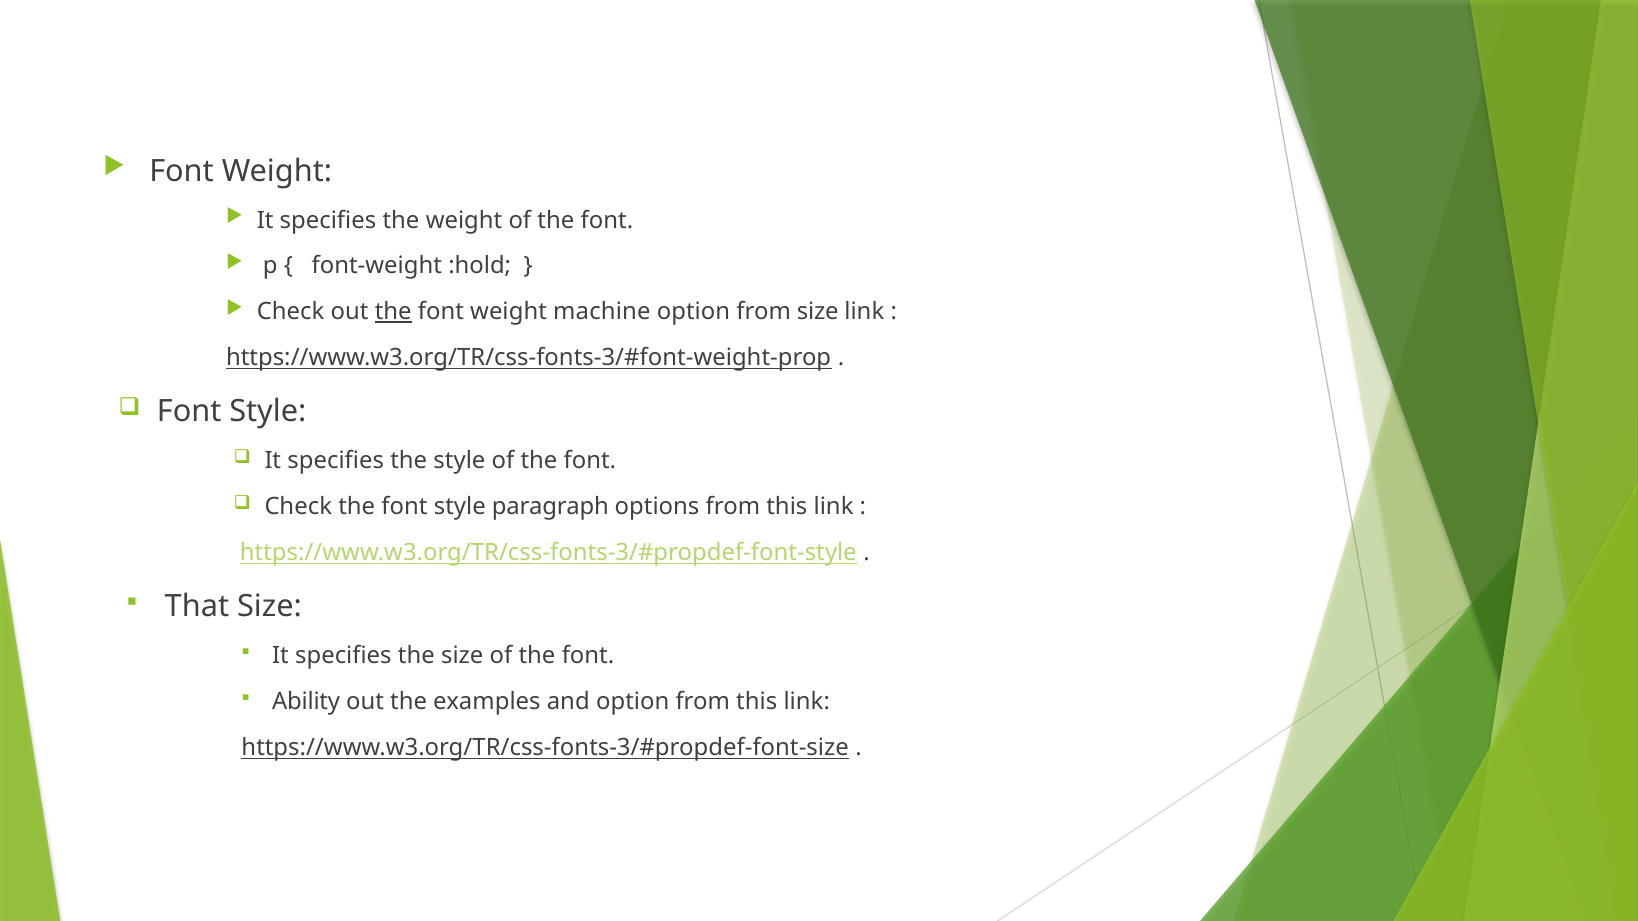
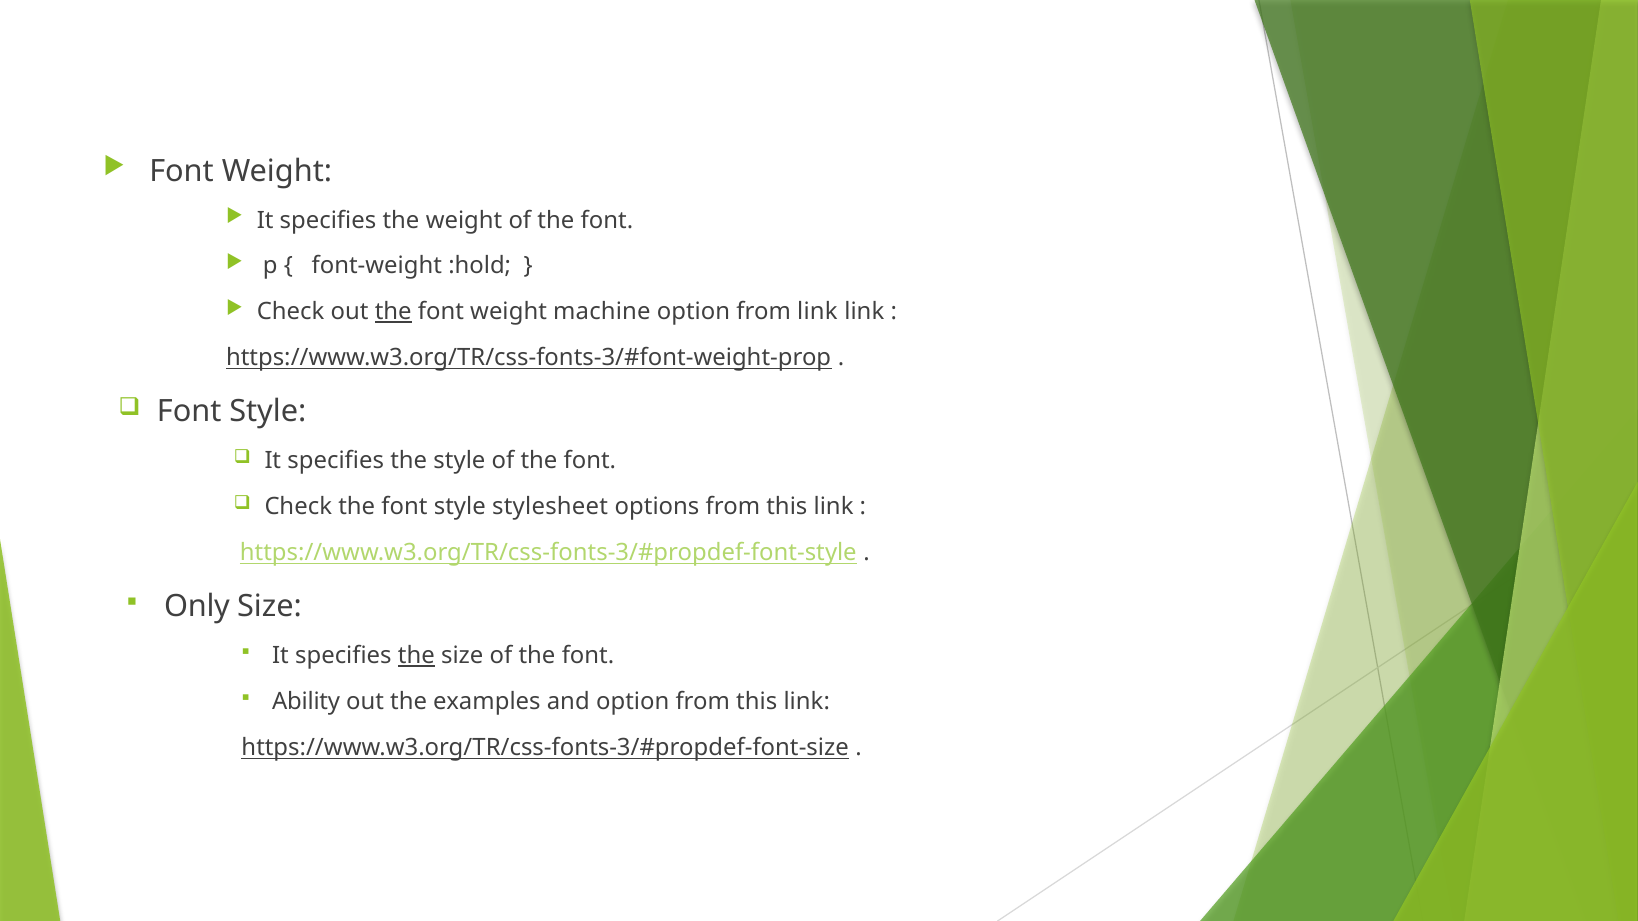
from size: size -> link (817, 312)
paragraph: paragraph -> stylesheet (550, 507)
That: That -> Only (197, 607)
the underline: none -> present (416, 656)
